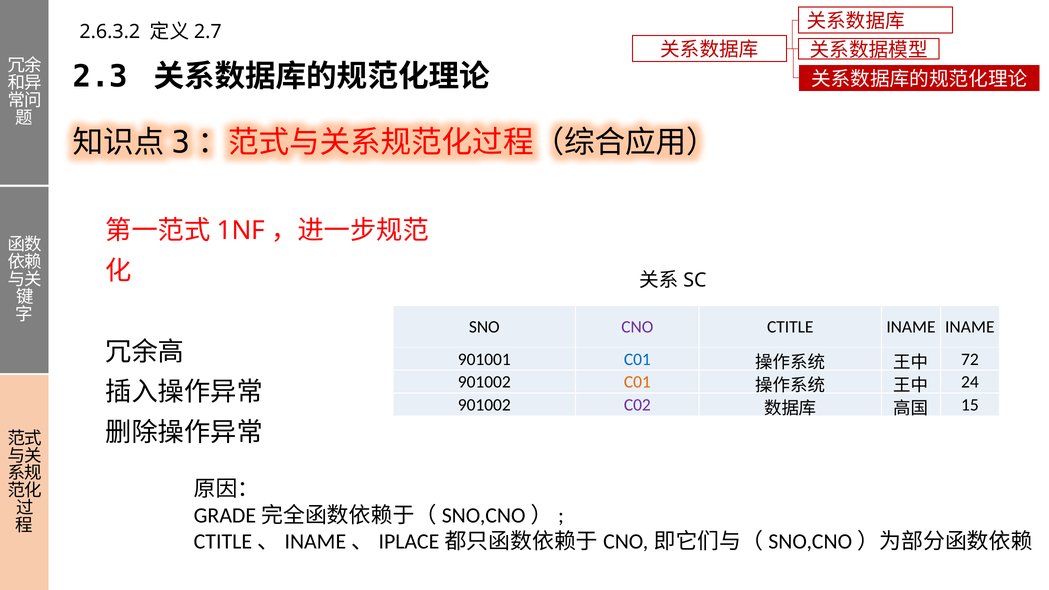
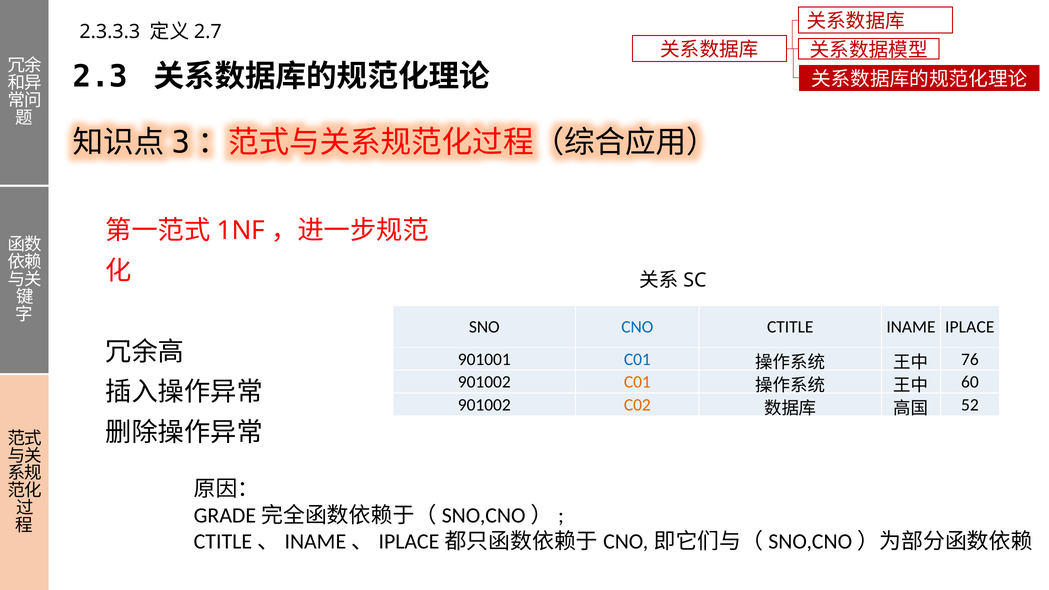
2.6.3.2: 2.6.3.2 -> 2.3.3.3 (110, 32)
CNO colour: purple -> blue (637, 327)
INAME INAME: INAME -> IPLACE (970, 327)
72: 72 -> 76 (970, 359)
24: 24 -> 60 (970, 382)
C02 colour: purple -> orange (637, 405)
15: 15 -> 52 (970, 405)
